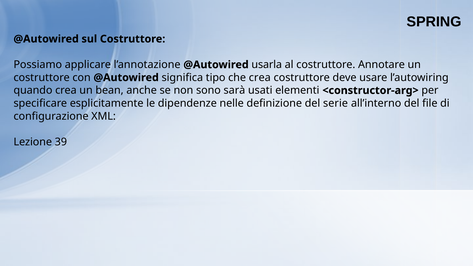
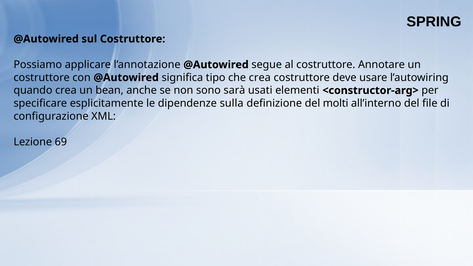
usarla: usarla -> segue (267, 65)
nelle: nelle -> sulla (232, 103)
serie: serie -> molti (336, 103)
39: 39 -> 69 (61, 142)
